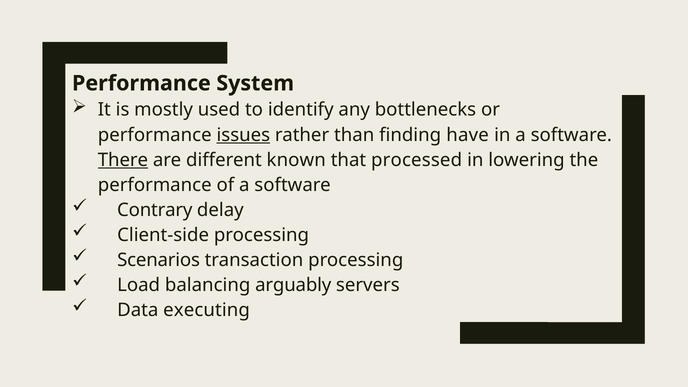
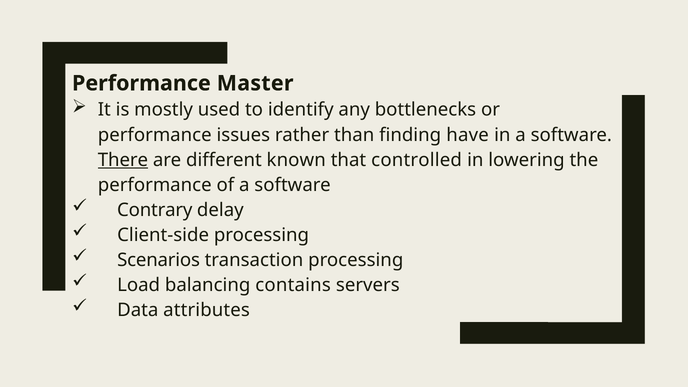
System: System -> Master (255, 83)
issues underline: present -> none (243, 135)
processed: processed -> controlled (417, 160)
arguably: arguably -> contains (293, 285)
executing: executing -> attributes (207, 310)
